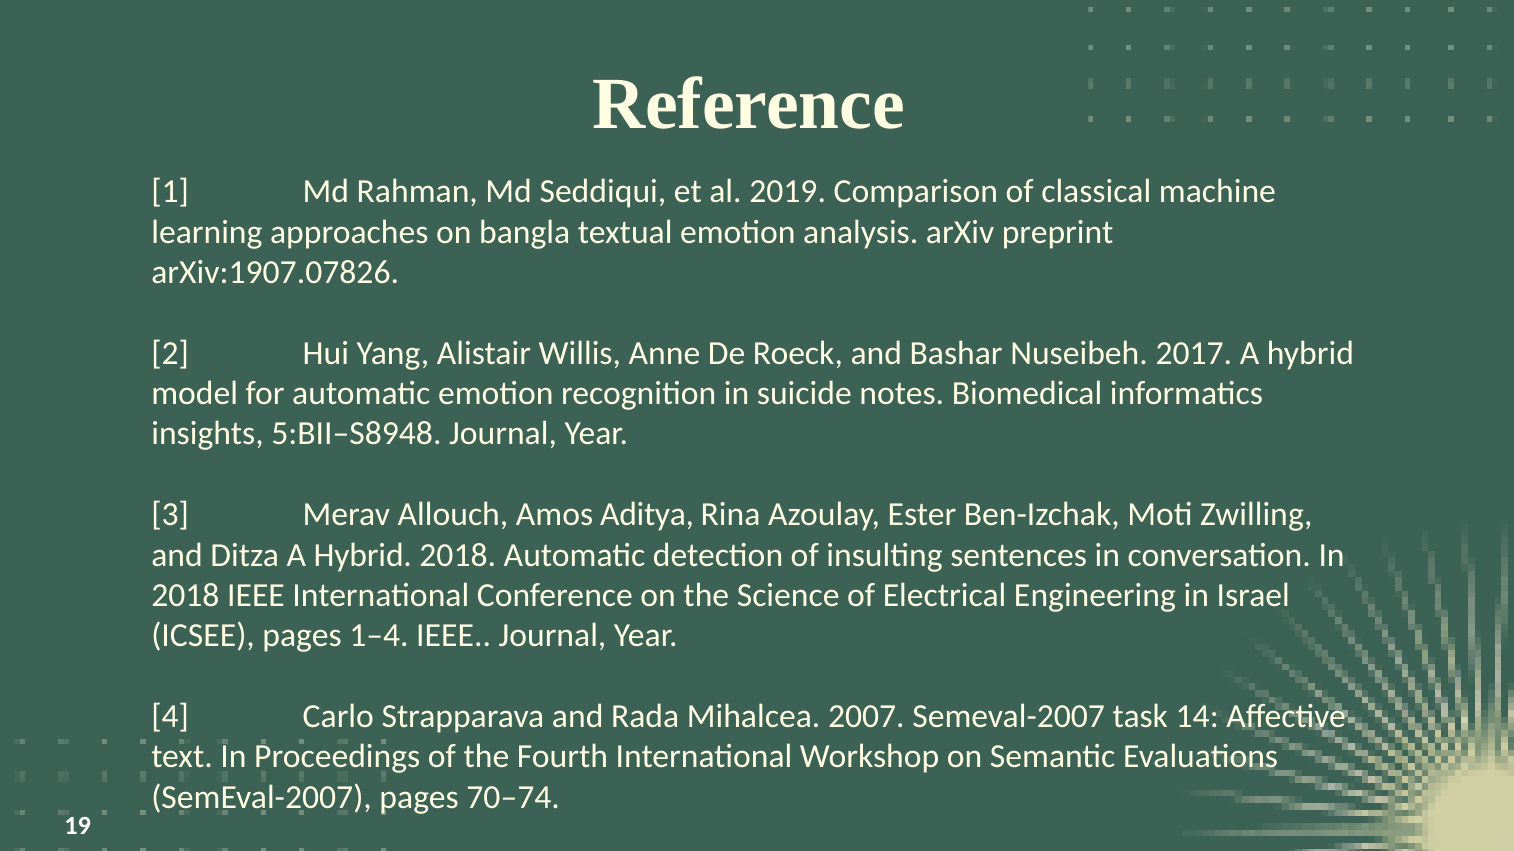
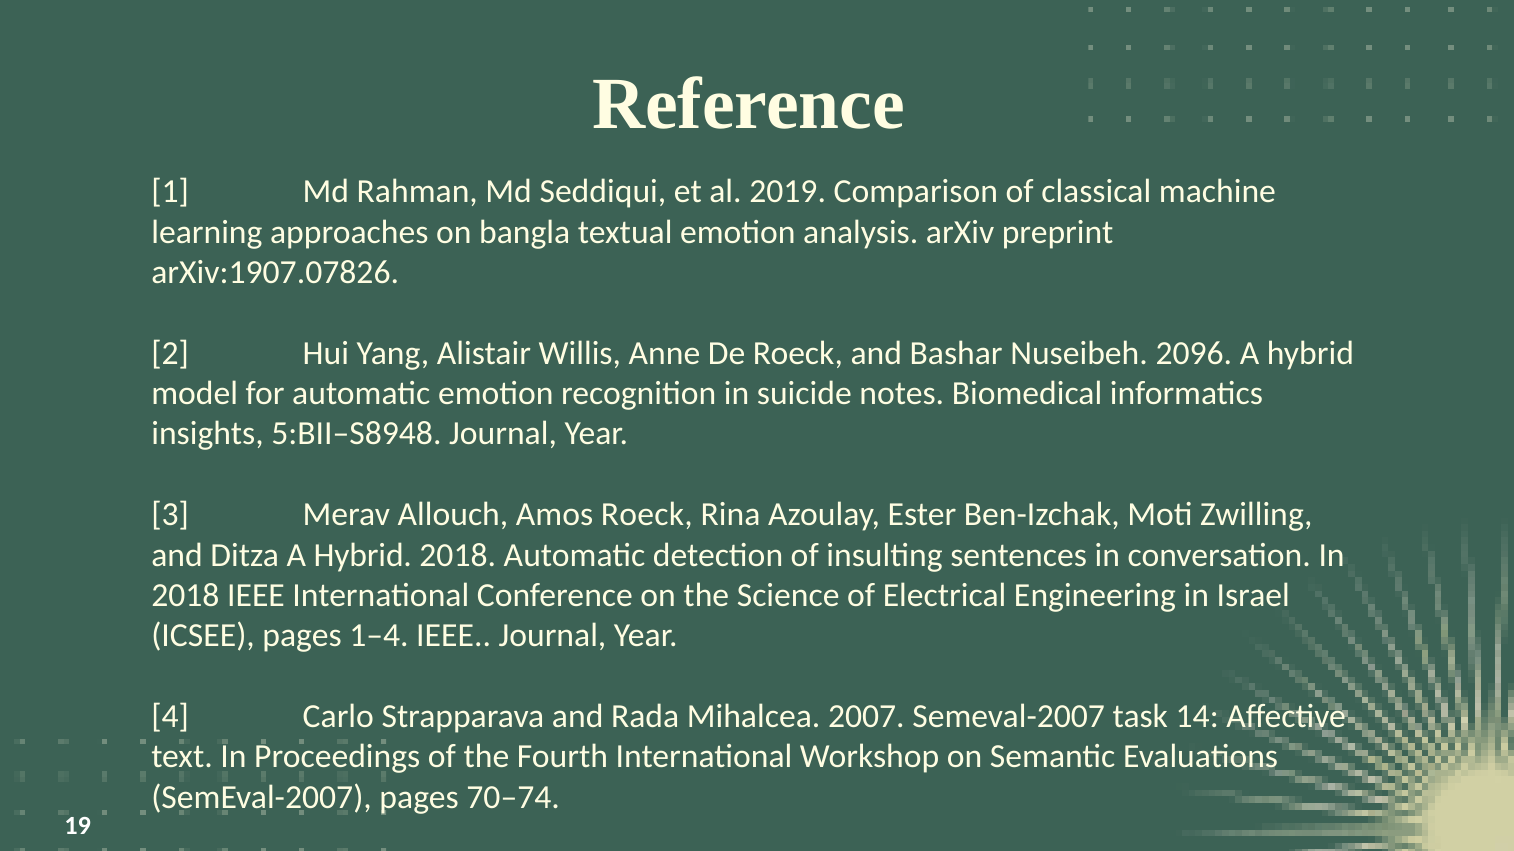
2017: 2017 -> 2096 (1194, 353)
Amos Aditya: Aditya -> Roeck (647, 515)
